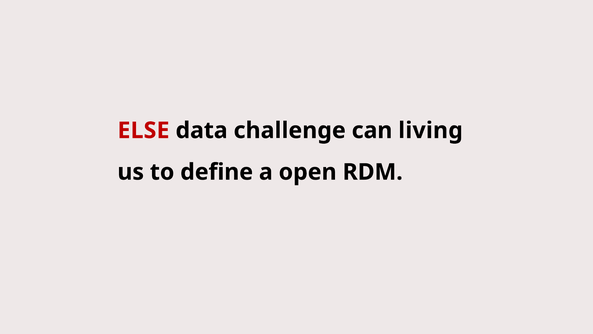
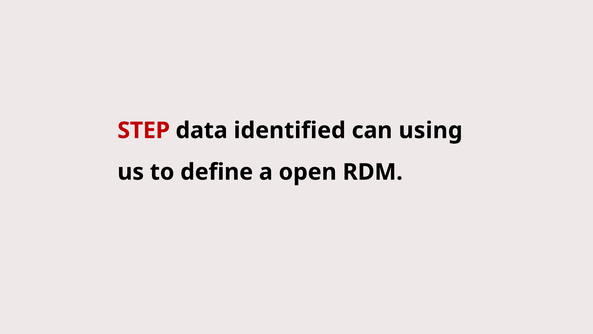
ELSE: ELSE -> STEP (144, 130)
challenge: challenge -> identified (290, 130)
living: living -> using (431, 130)
